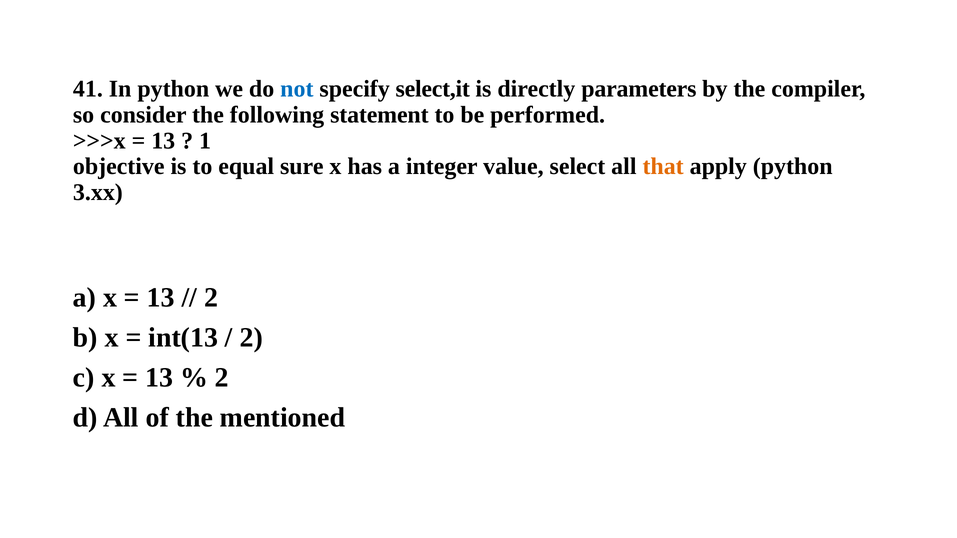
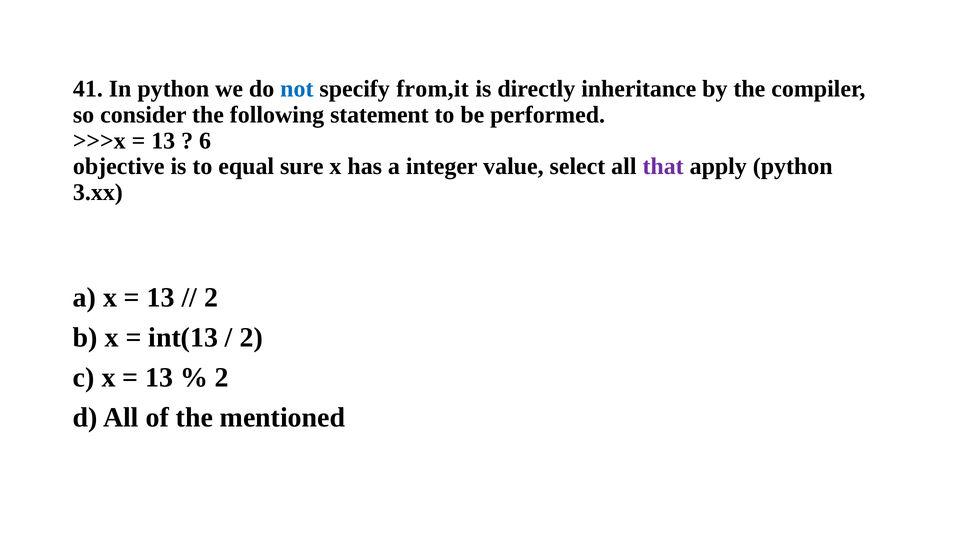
select,it: select,it -> from,it (433, 89)
parameters: parameters -> inheritance (639, 89)
1: 1 -> 6 (205, 141)
that colour: orange -> purple (663, 167)
